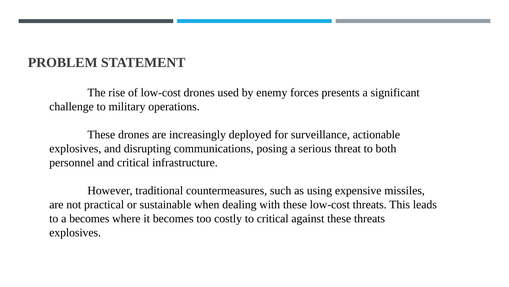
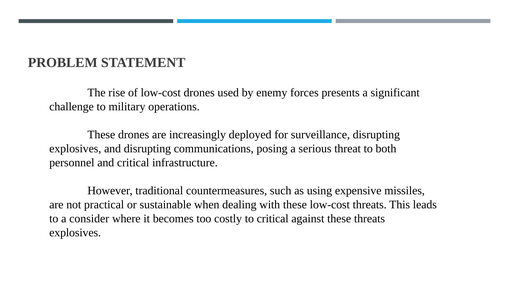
surveillance actionable: actionable -> disrupting (376, 134)
a becomes: becomes -> consider (89, 218)
